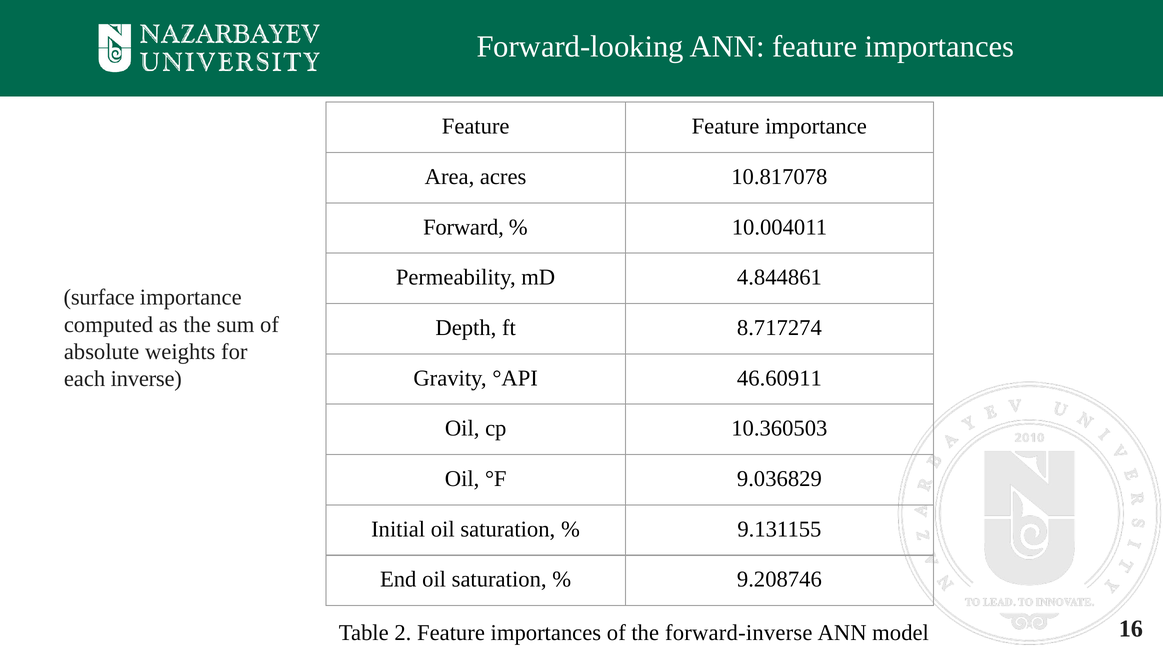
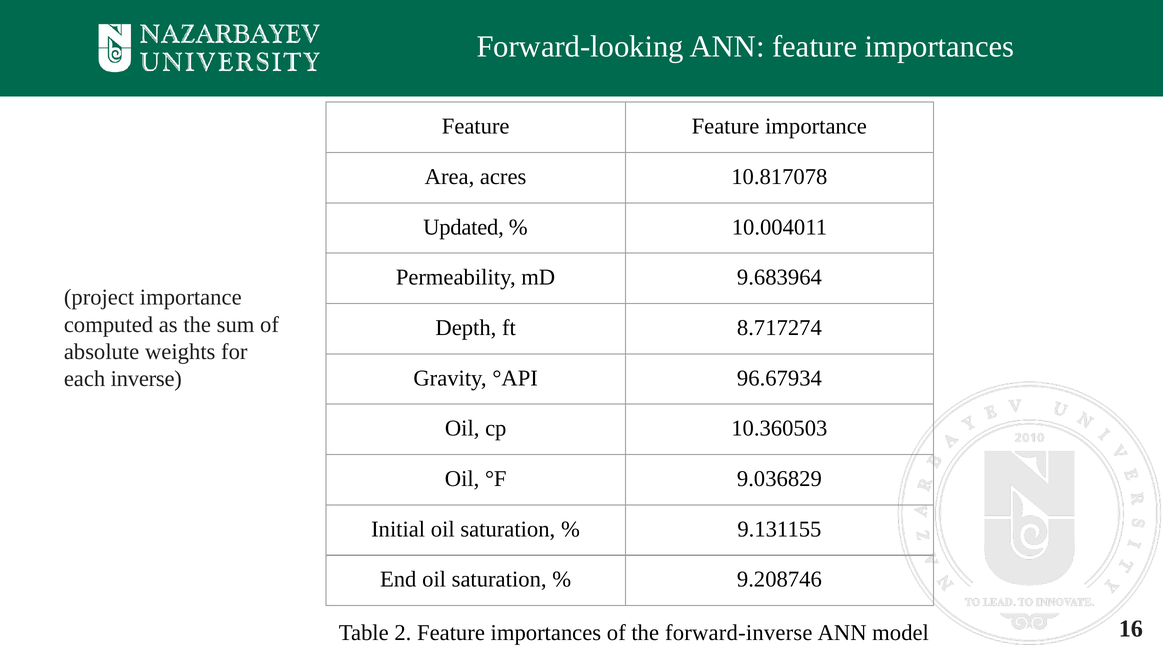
Forward: Forward -> Updated (463, 227)
4.844861: 4.844861 -> 9.683964 (779, 278)
surface: surface -> project (99, 298)
46.60911: 46.60911 -> 96.67934 (779, 378)
